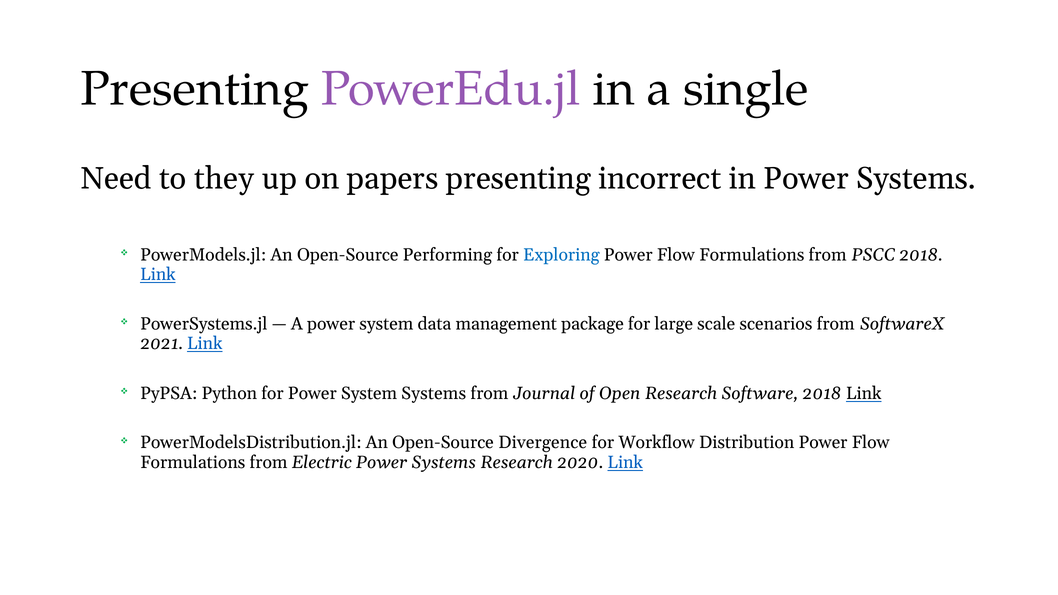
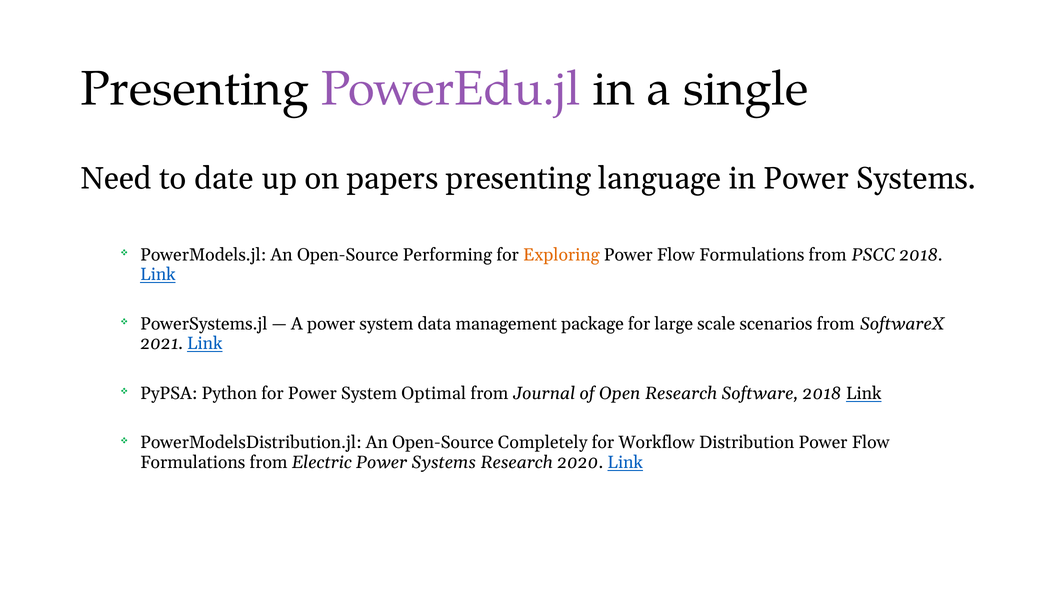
they: they -> date (224, 179)
incorrect: incorrect -> language (660, 179)
Exploring colour: blue -> orange (561, 255)
System Systems: Systems -> Optimal (434, 394)
Divergence: Divergence -> Completely (543, 443)
